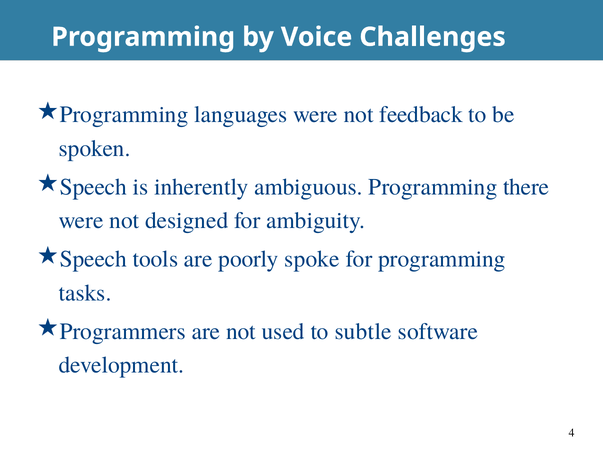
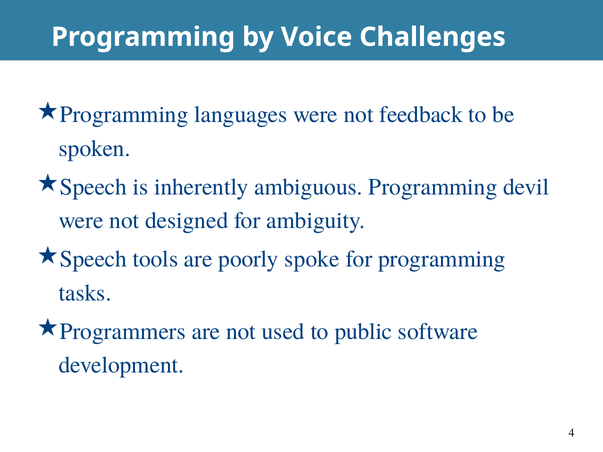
there: there -> devil (526, 187)
subtle: subtle -> public (363, 332)
